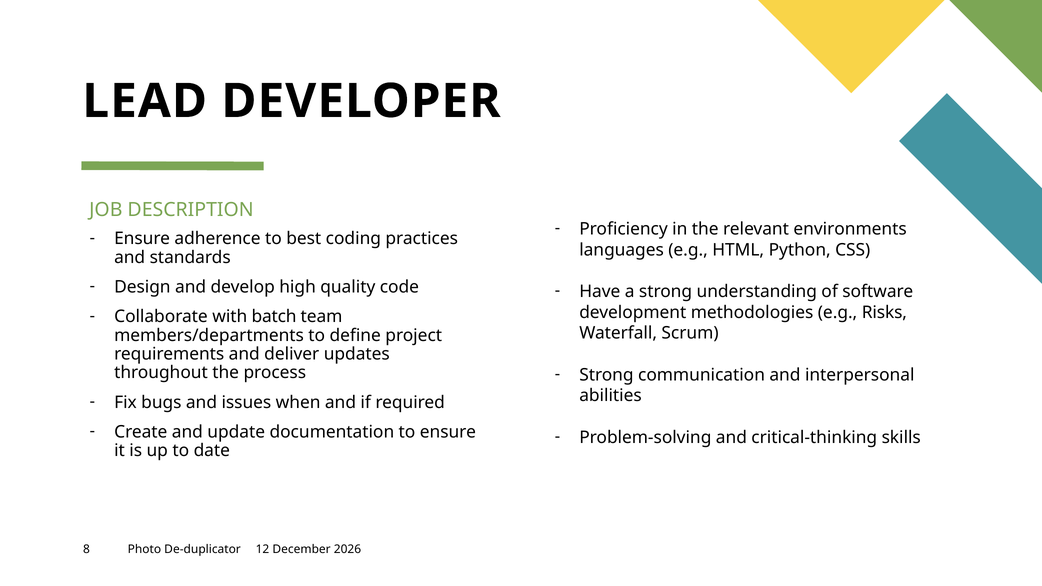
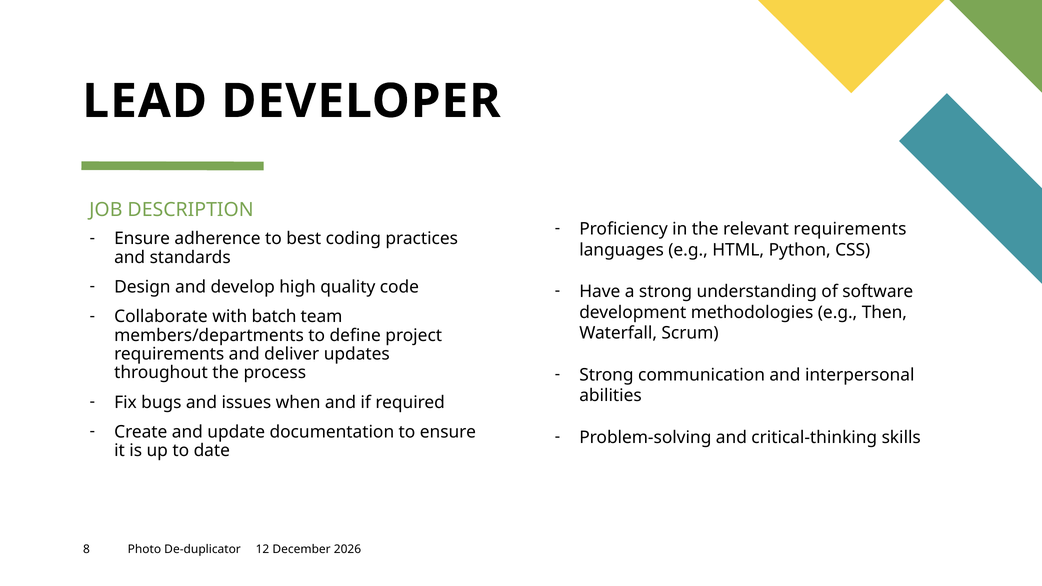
relevant environments: environments -> requirements (850, 229)
Risks: Risks -> Then (884, 312)
